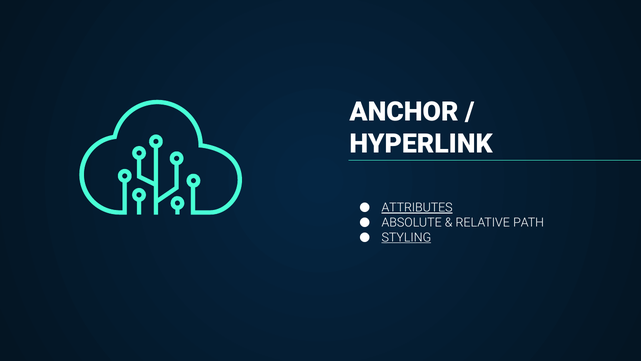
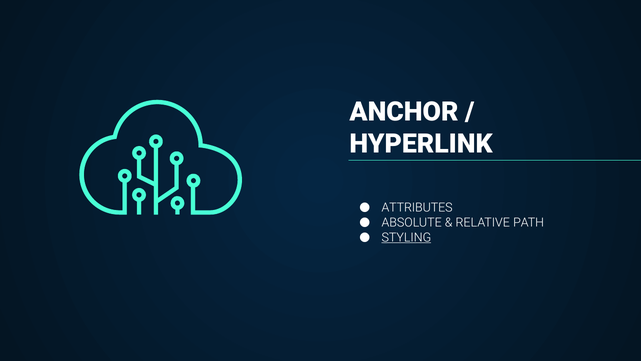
ATTRIBUTES underline: present -> none (417, 207)
